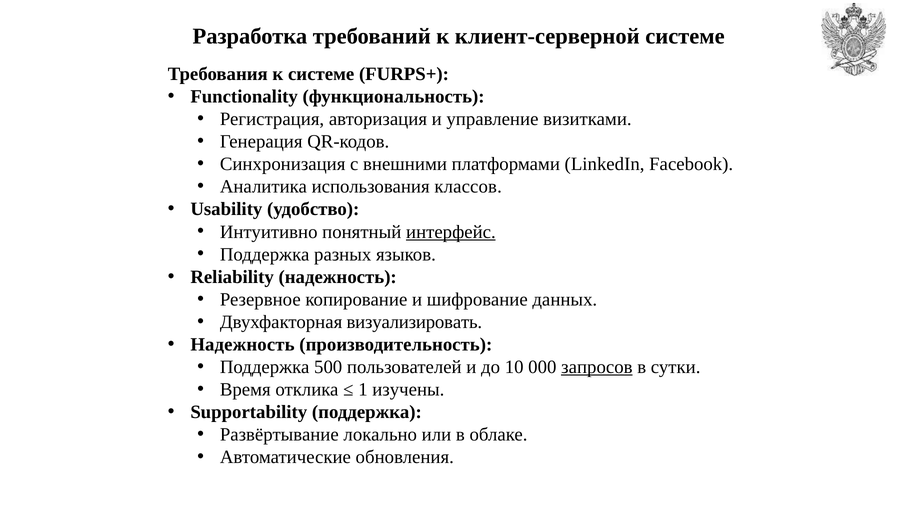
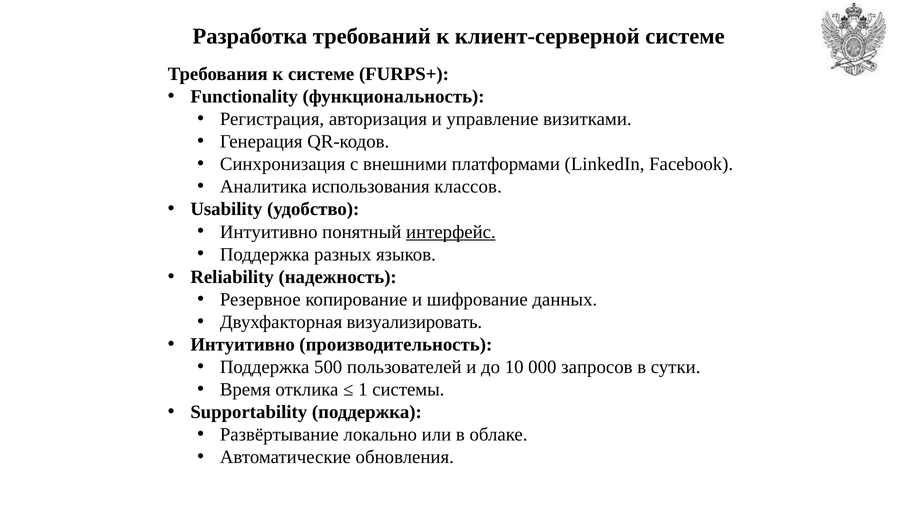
Надежность: Надежность -> Интуитивно (243, 344)
запросов underline: present -> none (597, 367)
изучены: изучены -> системы (408, 389)
